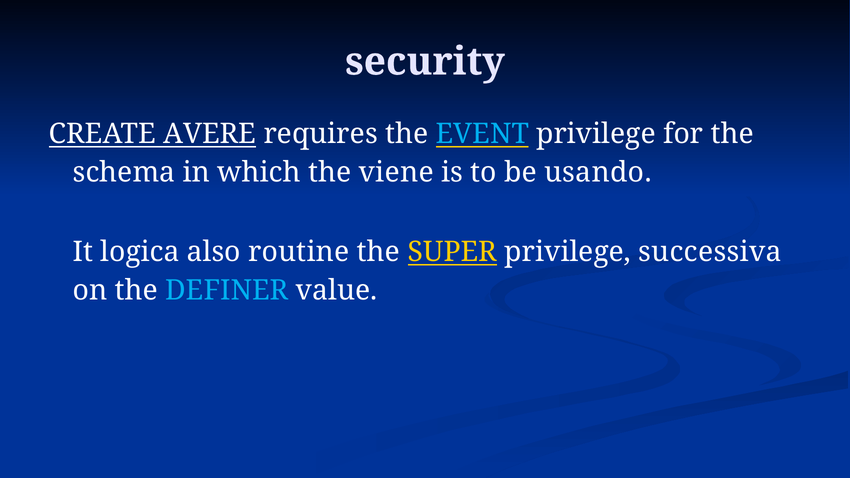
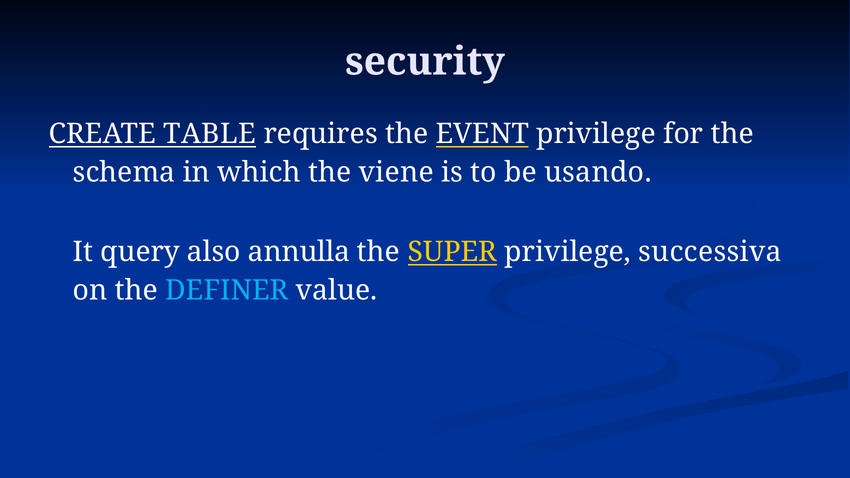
AVERE: AVERE -> TABLE (210, 134)
EVENT colour: light blue -> white (482, 134)
logica: logica -> query (140, 252)
routine: routine -> annulla (299, 252)
